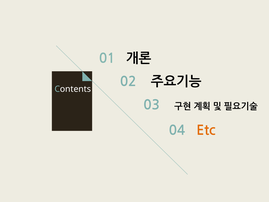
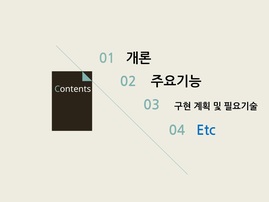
Etc colour: orange -> blue (206, 130)
